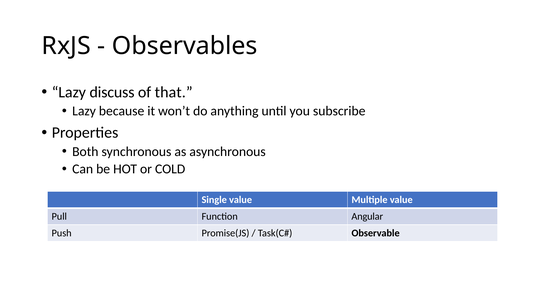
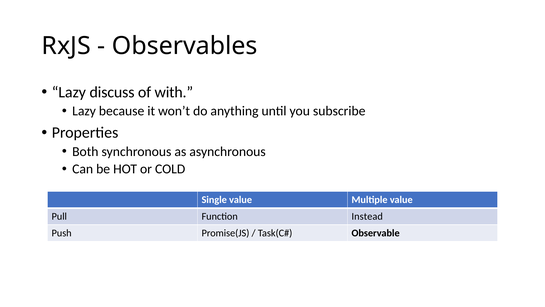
that: that -> with (174, 92)
Angular: Angular -> Instead (367, 216)
